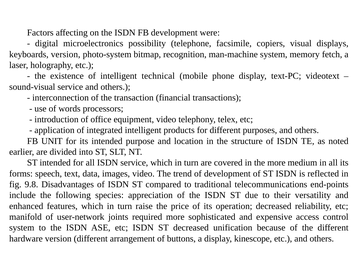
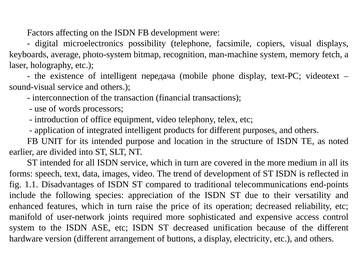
keyboards version: version -> average (66, 54)
technical: technical -> передача (158, 76)
9.8: 9.8 -> 1.1 (31, 184)
kinescope: kinescope -> electricity (253, 238)
